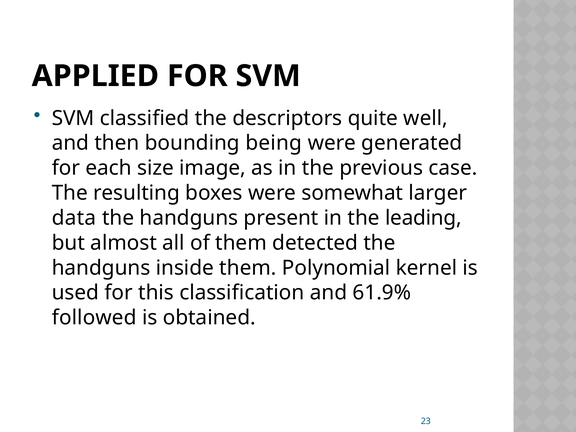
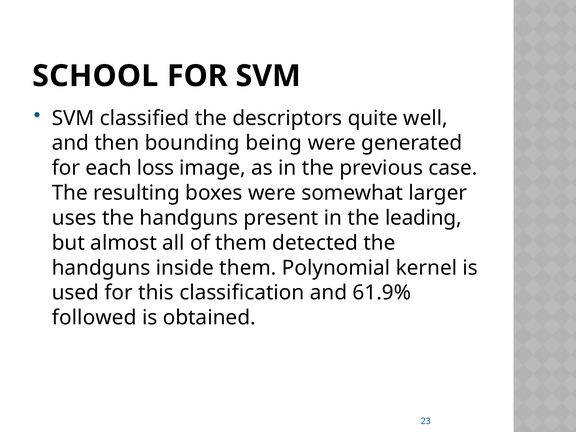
APPLIED: APPLIED -> SCHOOL (95, 76)
size: size -> loss (156, 168)
data: data -> uses (74, 218)
